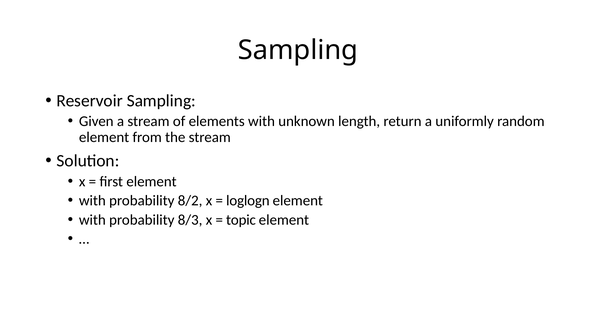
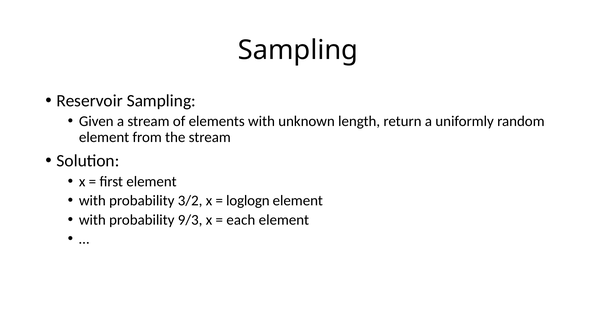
8/2: 8/2 -> 3/2 (190, 201)
8/3: 8/3 -> 9/3 (190, 220)
topic: topic -> each (241, 220)
